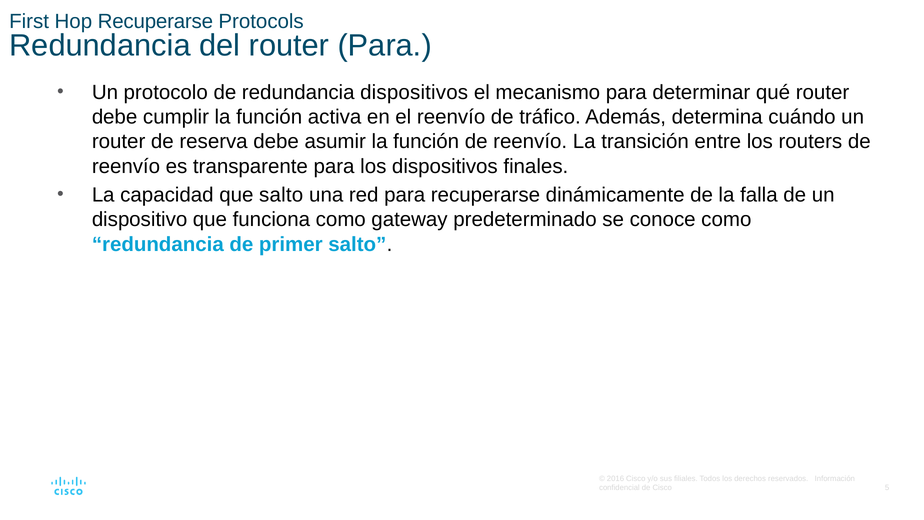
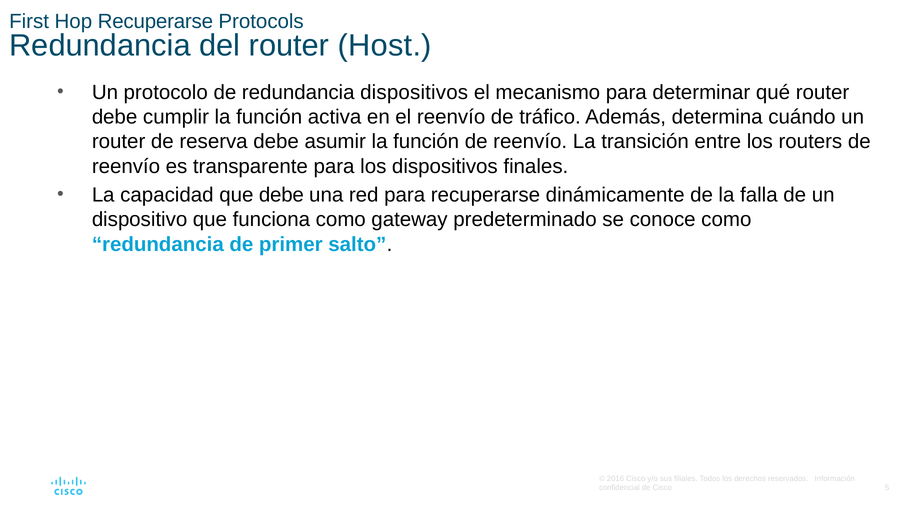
router Para: Para -> Host (385, 45)
que salto: salto -> debe (281, 195)
